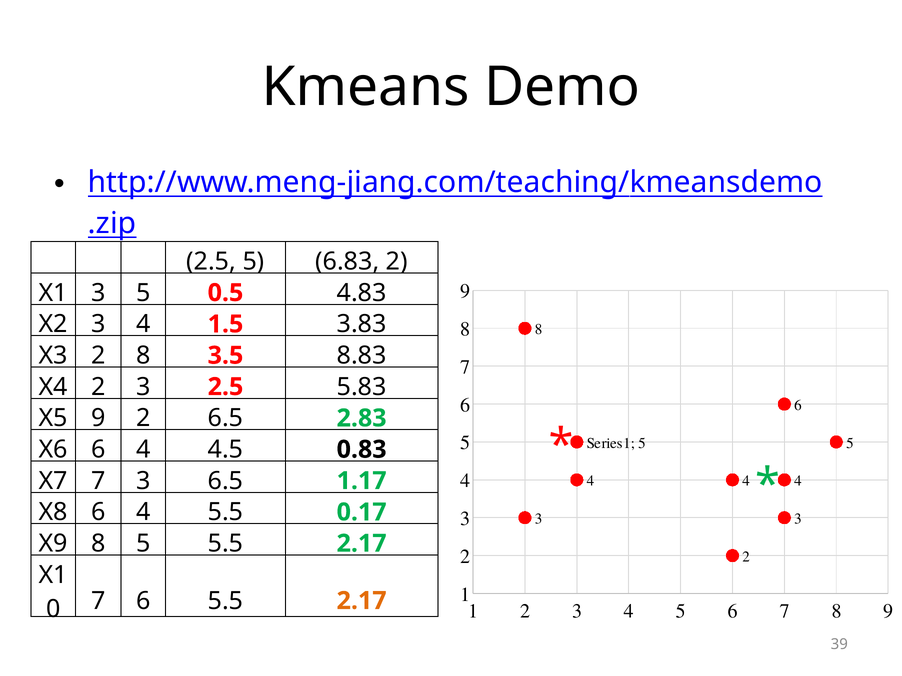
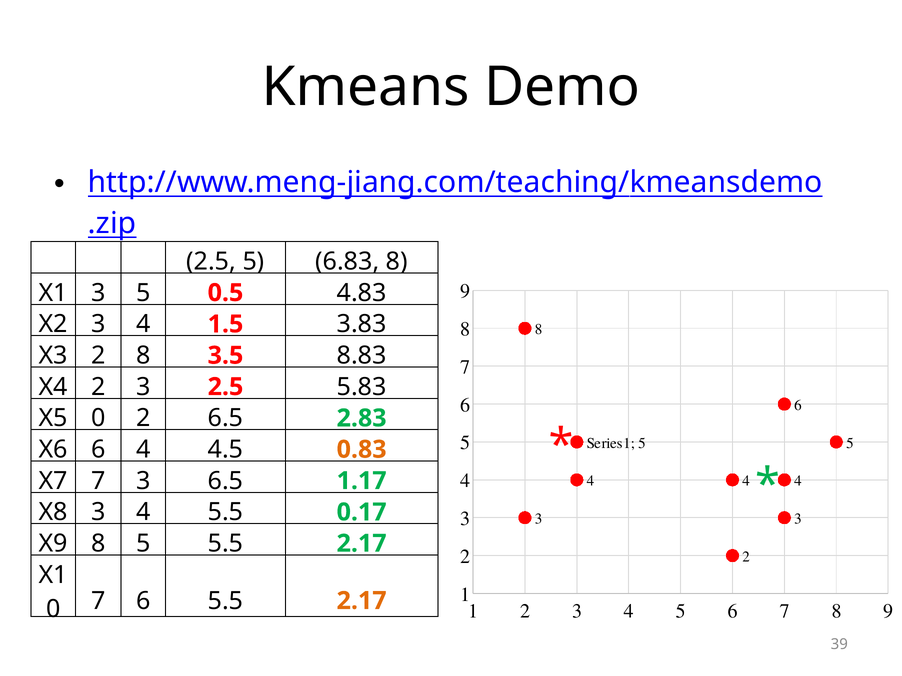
6.83 2: 2 -> 8 (397, 262)
X5 9: 9 -> 0 (98, 418)
0.83 colour: black -> orange (362, 450)
X8 6: 6 -> 3 (98, 513)
